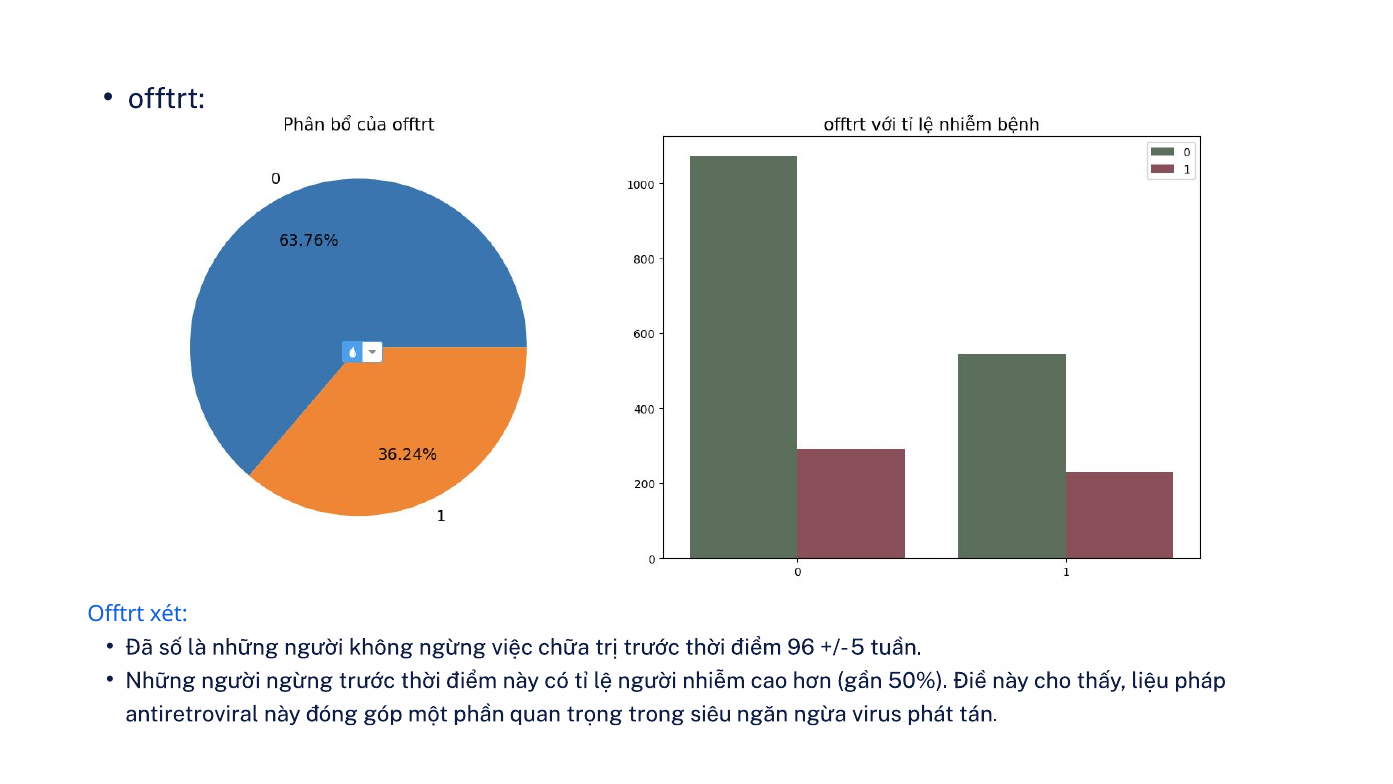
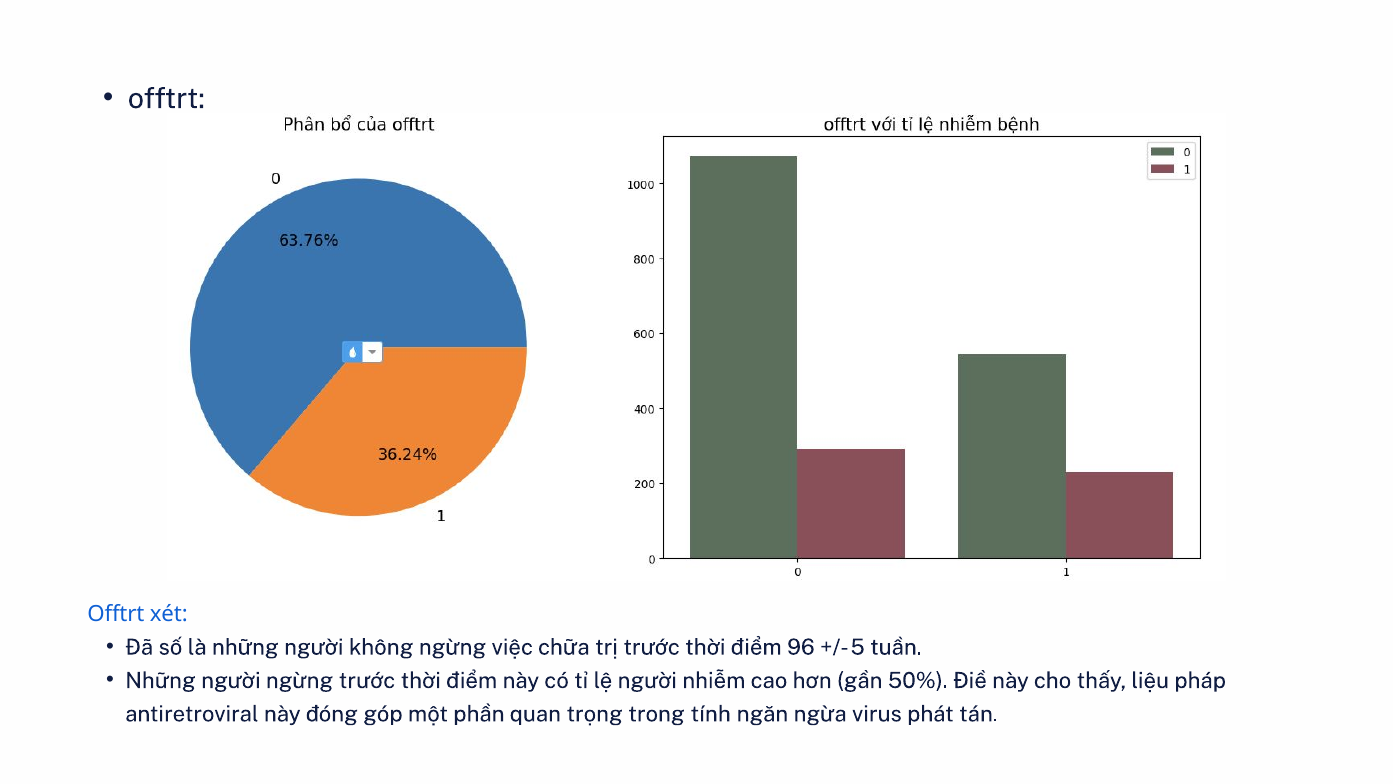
siêu: siêu -> tính (711, 714)
